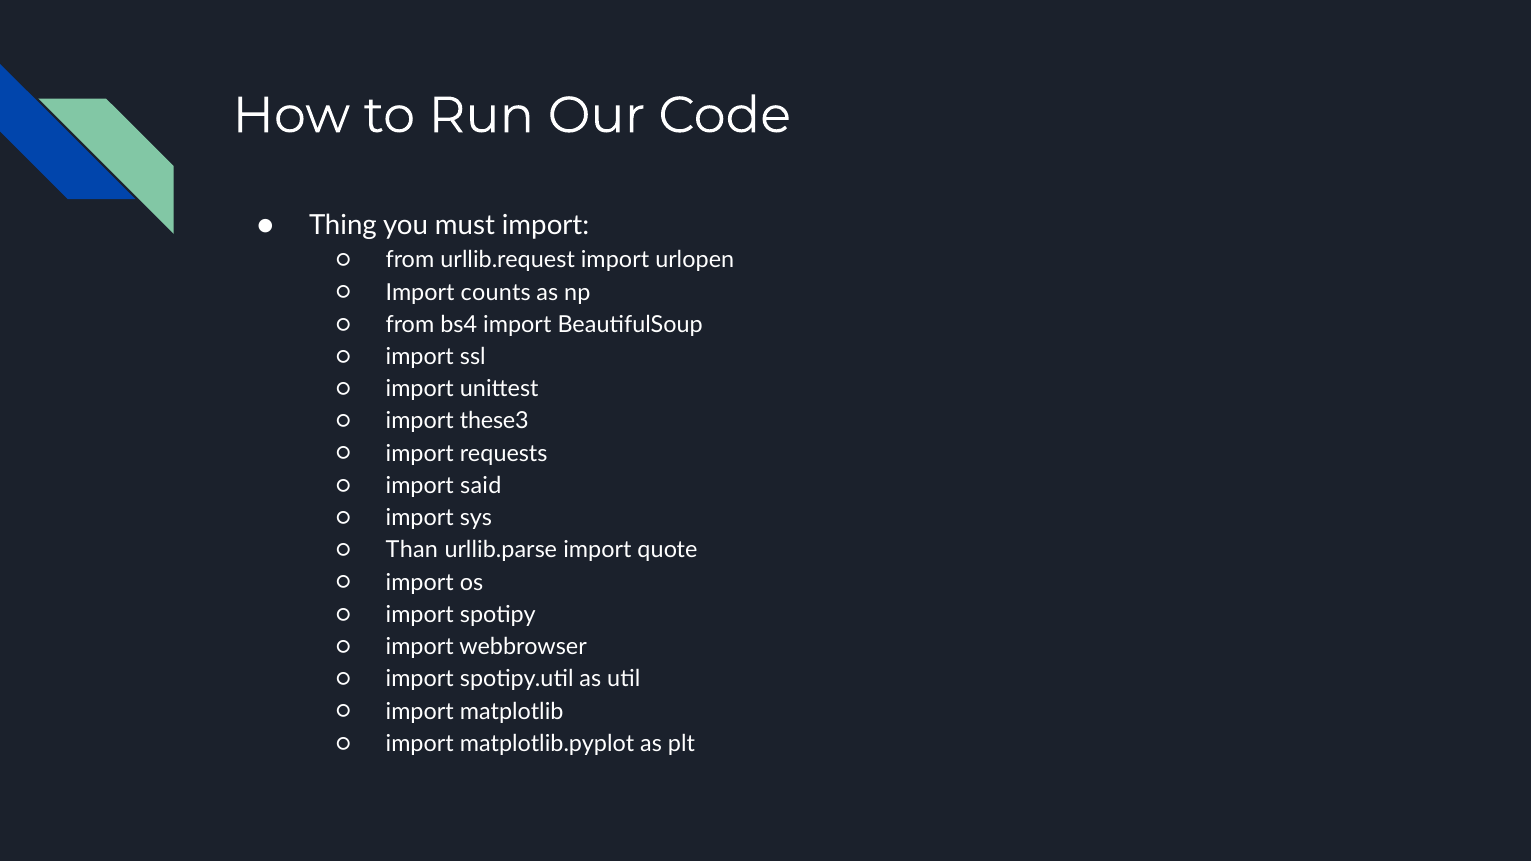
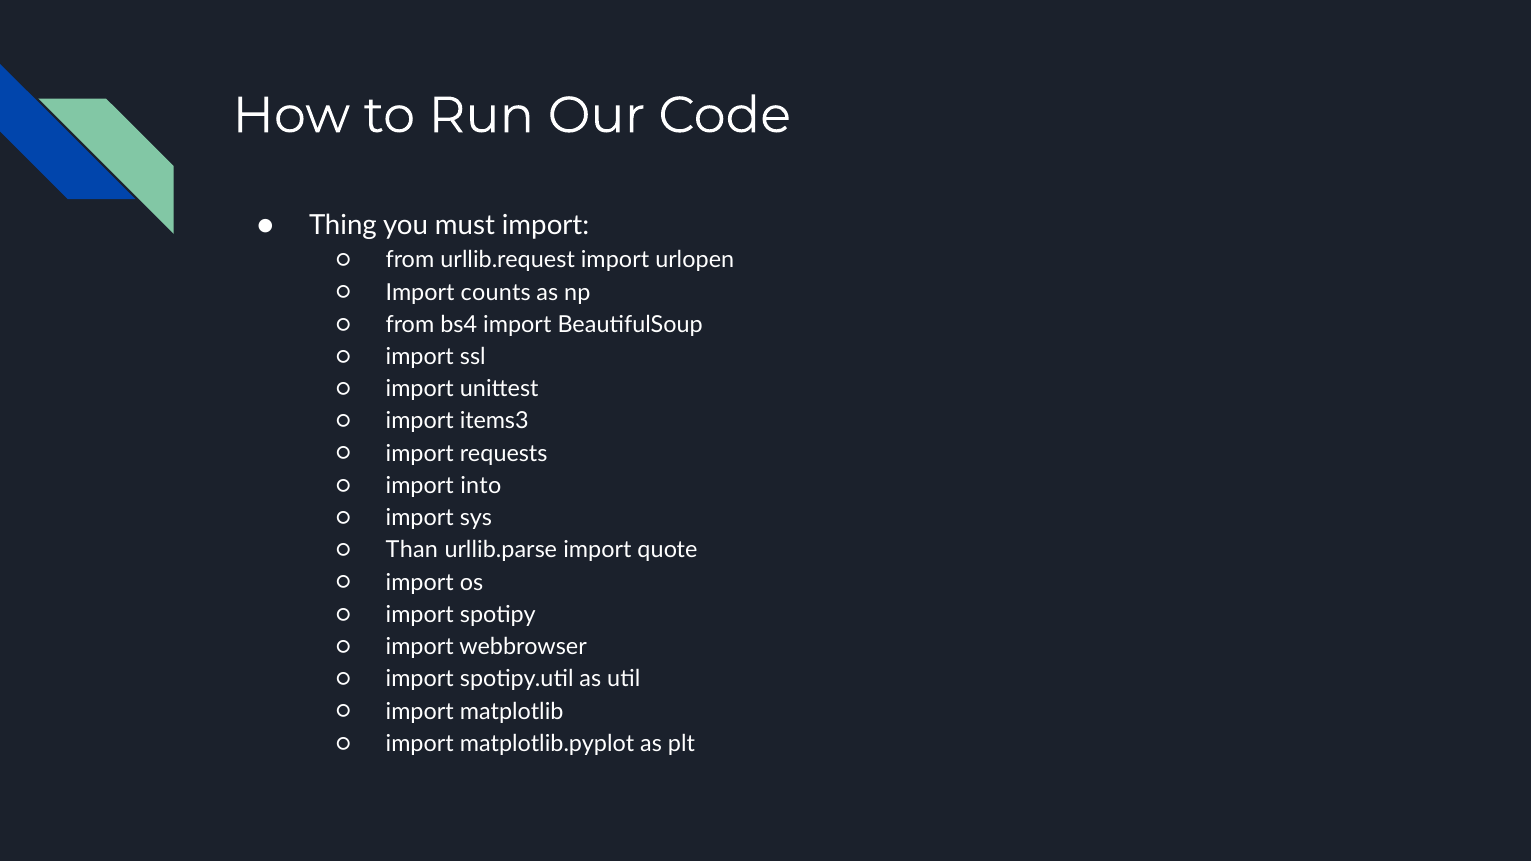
these3: these3 -> items3 (494, 421)
said: said -> into (481, 486)
